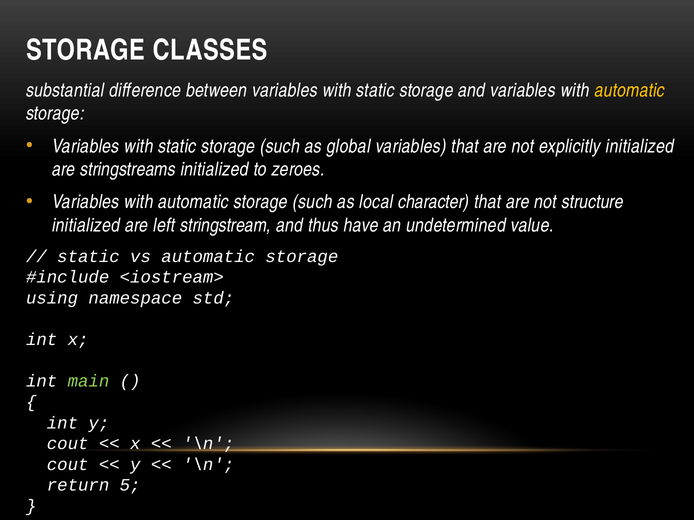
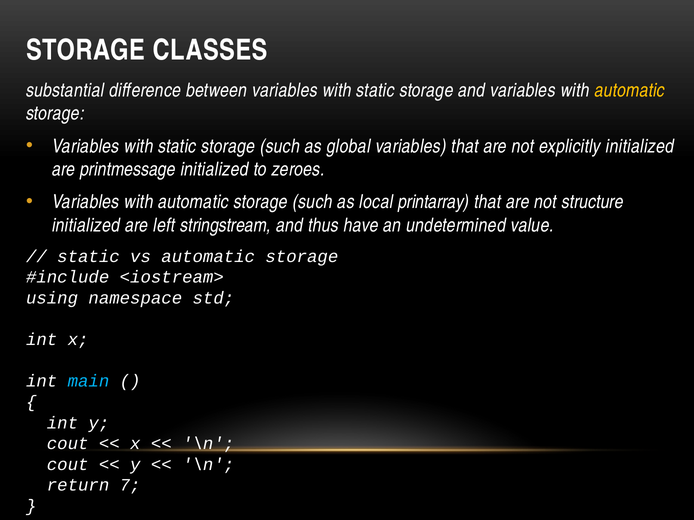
stringstreams: stringstreams -> printmessage (128, 169)
character: character -> printarray (434, 202)
main colour: light green -> light blue (88, 382)
5: 5 -> 7 (130, 486)
